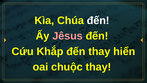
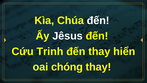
Jêsus colour: pink -> white (68, 36)
Khắp: Khắp -> Trinh (50, 51)
chuộc: chuộc -> chóng (67, 67)
